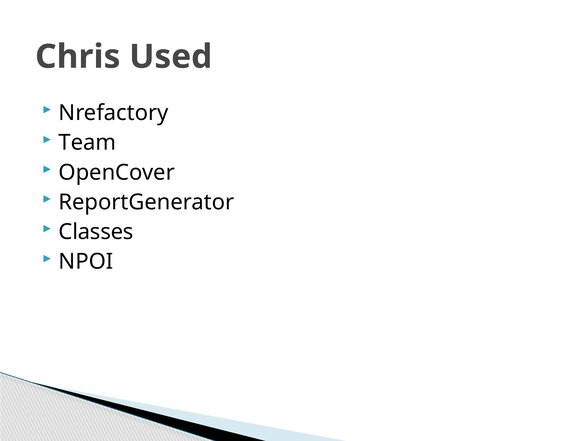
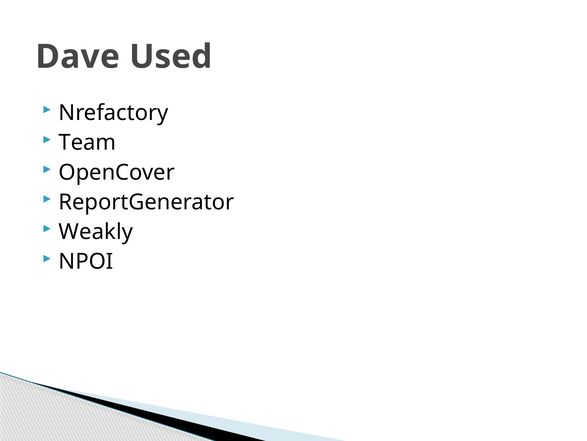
Chris: Chris -> Dave (78, 57)
Classes: Classes -> Weakly (96, 232)
